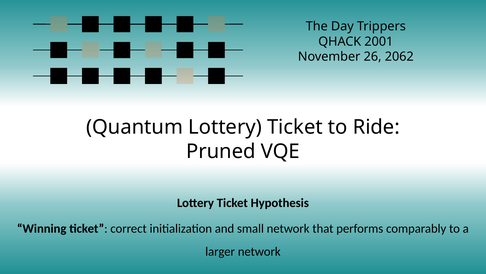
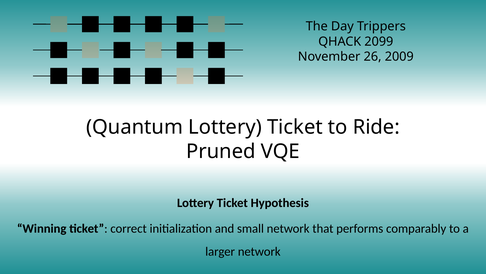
2001: 2001 -> 2099 (379, 41)
2062: 2062 -> 2009 (399, 57)
